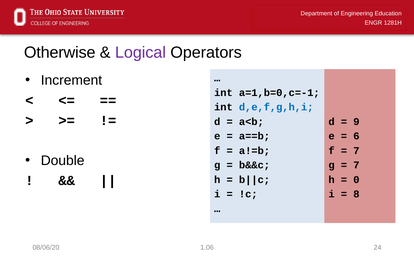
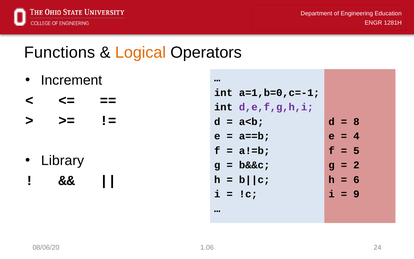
Otherwise: Otherwise -> Functions (60, 53)
Logical colour: purple -> orange (140, 53)
d,e,f,g,h,i colour: blue -> purple (276, 107)
9: 9 -> 8 (356, 122)
6: 6 -> 4 (356, 136)
7: 7 -> 5 (356, 150)
Double: Double -> Library (63, 160)
7: 7 -> 2 (356, 165)
0: 0 -> 6 (356, 179)
8: 8 -> 9 (356, 194)
